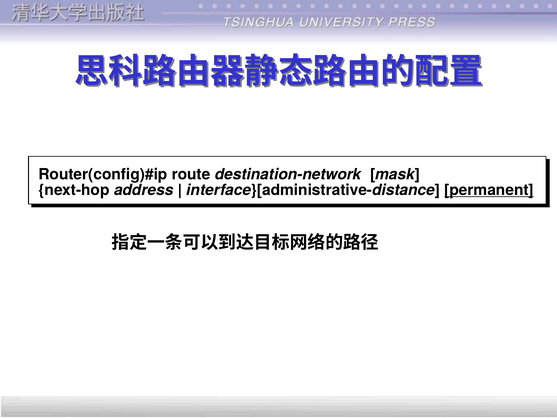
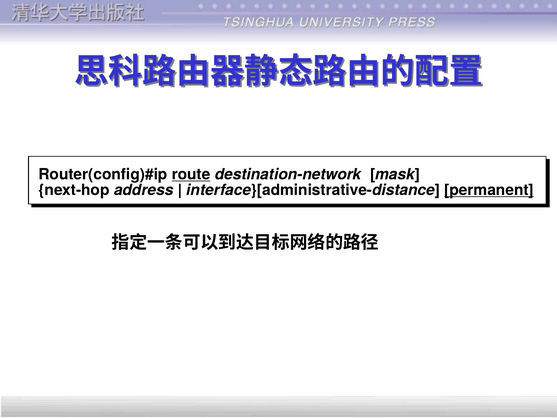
route underline: none -> present (191, 174)
